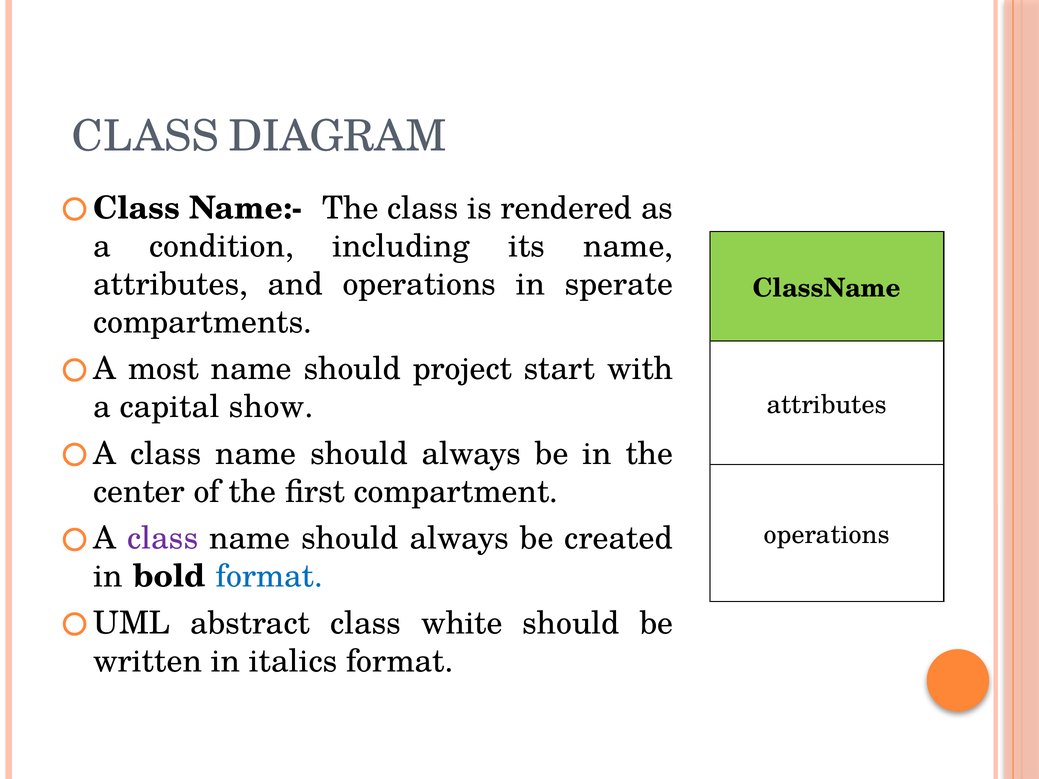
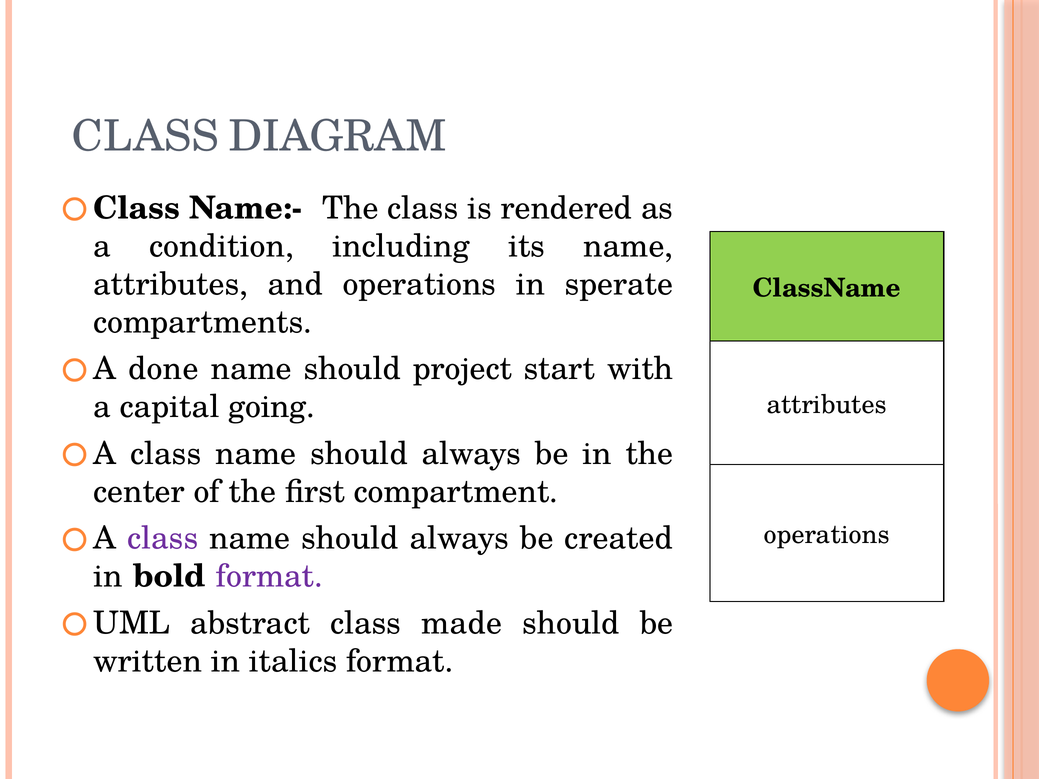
most: most -> done (163, 369)
show: show -> going (272, 407)
format colour: blue -> purple (269, 577)
white: white -> made (462, 623)
